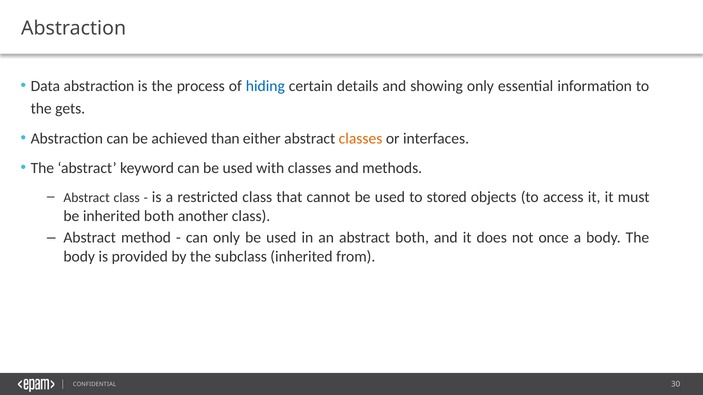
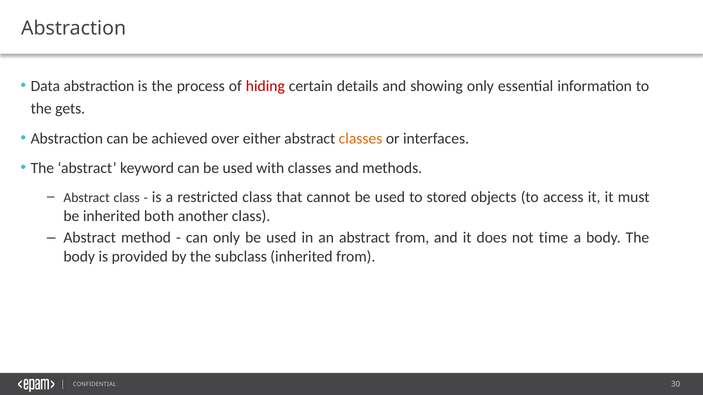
hiding colour: blue -> red (265, 86)
than: than -> over (225, 139)
abstract both: both -> from (412, 238)
once: once -> time (554, 238)
